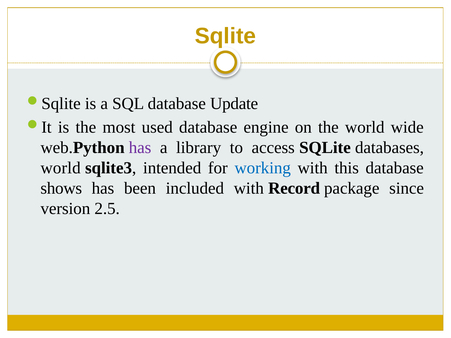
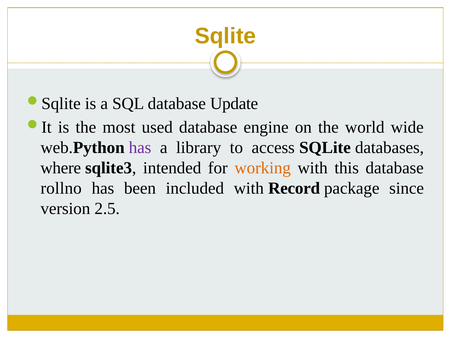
world: world -> where (61, 168)
working colour: blue -> orange (263, 168)
shows: shows -> rollno (61, 188)
